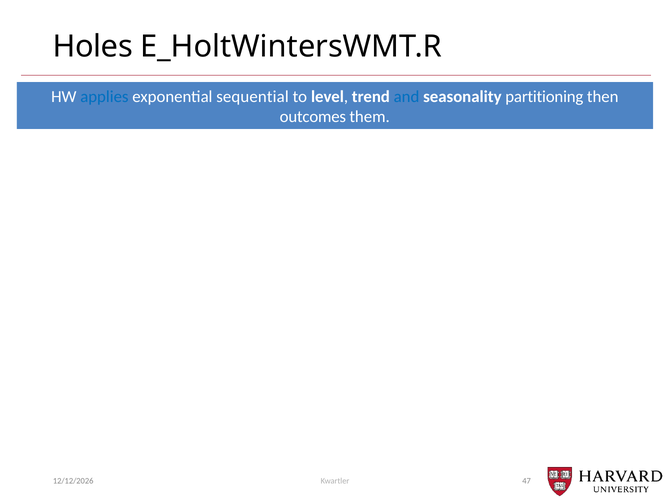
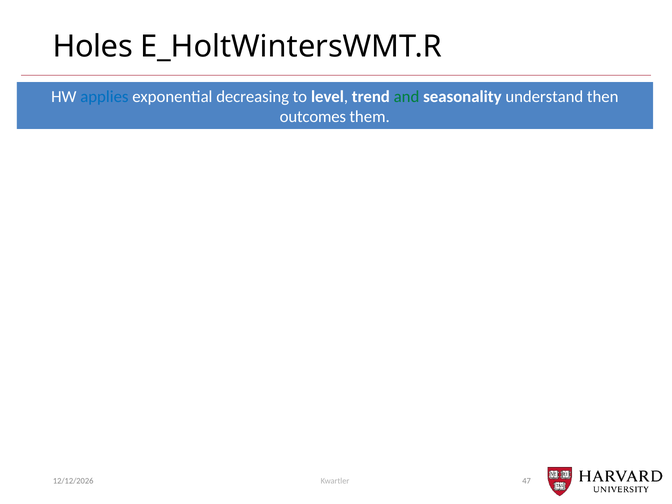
sequential: sequential -> decreasing (253, 97)
and colour: blue -> green (406, 97)
partitioning: partitioning -> understand (544, 97)
